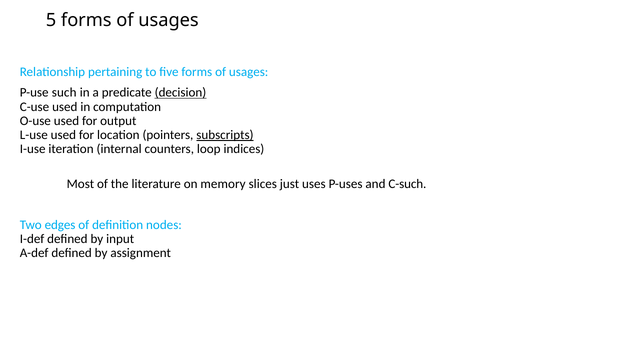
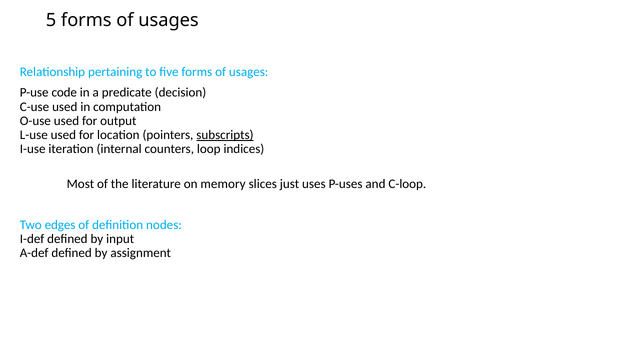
such: such -> code (64, 93)
decision underline: present -> none (180, 93)
C-such: C-such -> C-loop (407, 184)
